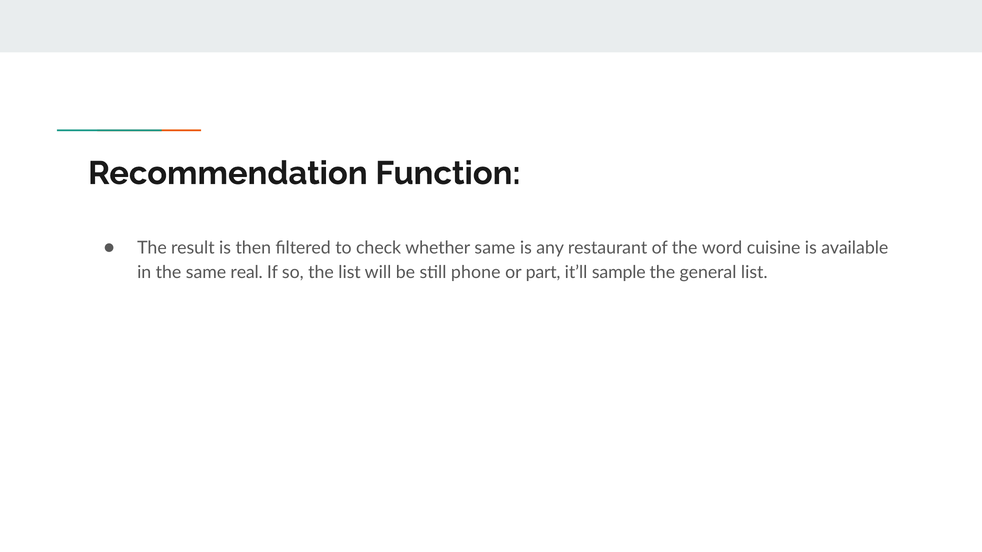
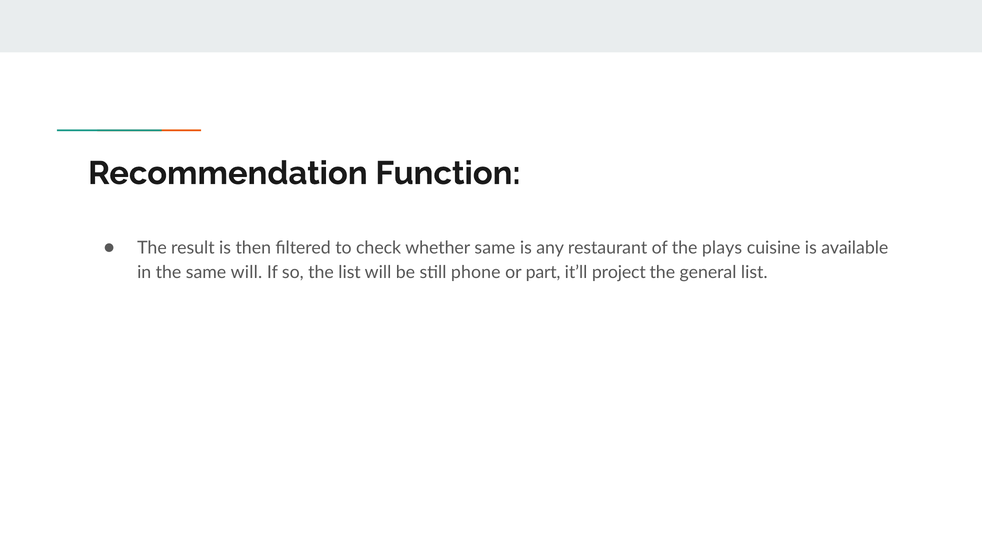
word: word -> plays (722, 248)
same real: real -> will (246, 272)
sample: sample -> project (619, 272)
